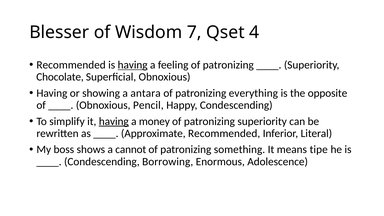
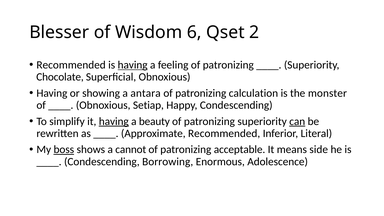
7: 7 -> 6 (194, 32)
4: 4 -> 2 (254, 32)
everything: everything -> calculation (253, 93)
opposite: opposite -> monster (327, 93)
Pencil: Pencil -> Setiap (148, 105)
money: money -> beauty (154, 121)
can underline: none -> present (297, 121)
boss underline: none -> present (64, 150)
something: something -> acceptable (240, 150)
tipe: tipe -> side (319, 150)
